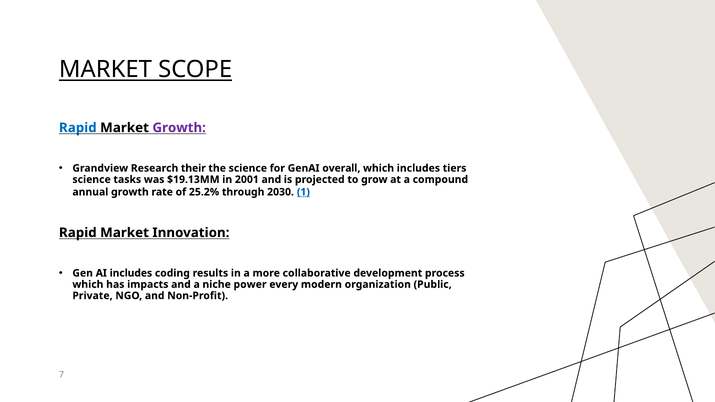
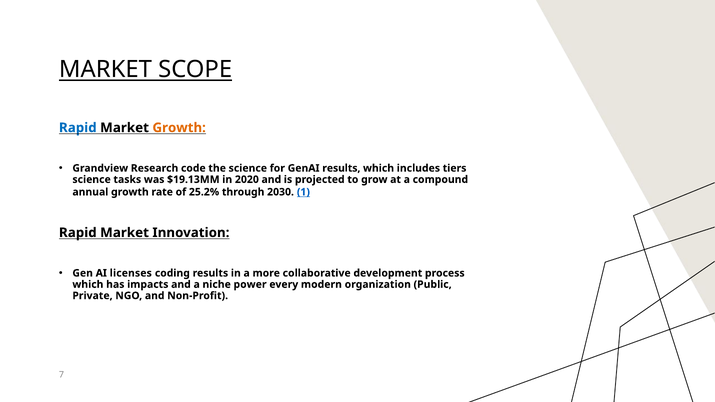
Growth colour: purple -> orange (179, 128)
their: their -> code (193, 168)
GenAI overall: overall -> results (341, 168)
2001: 2001 -> 2020 (247, 180)
AI includes: includes -> licenses (131, 273)
